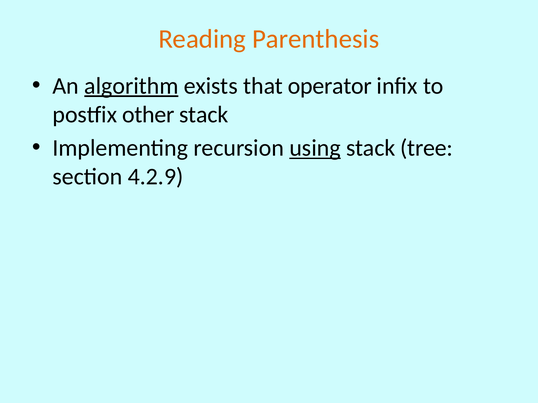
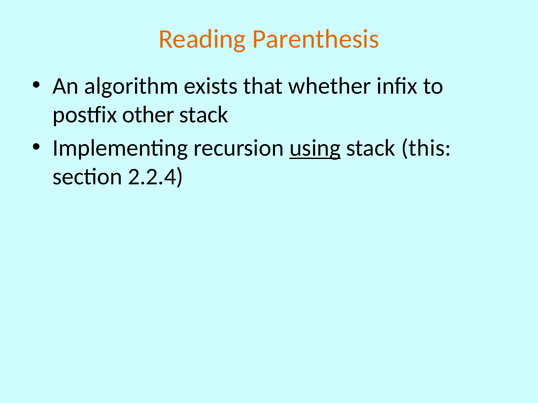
algorithm underline: present -> none (131, 86)
operator: operator -> whether (330, 86)
tree: tree -> this (426, 148)
4.2.9: 4.2.9 -> 2.2.4 (156, 177)
